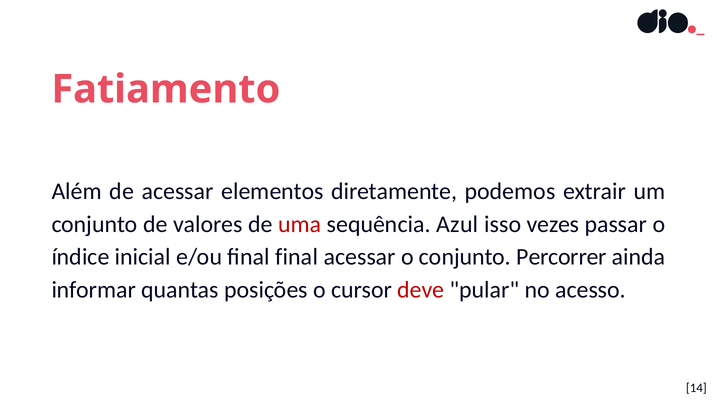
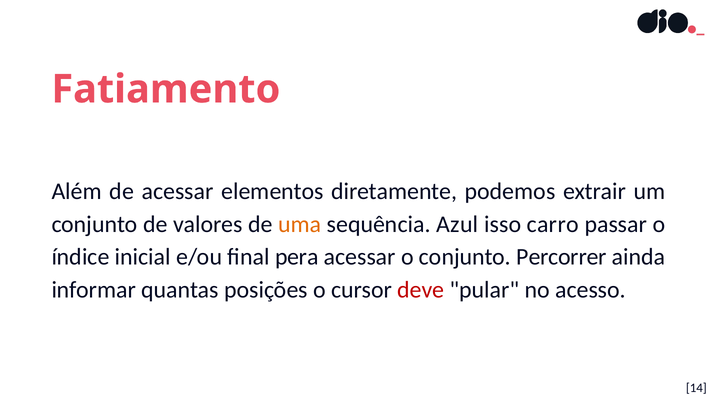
uma colour: red -> orange (300, 224)
vezes: vezes -> carro (553, 224)
final final: final -> pera (297, 257)
